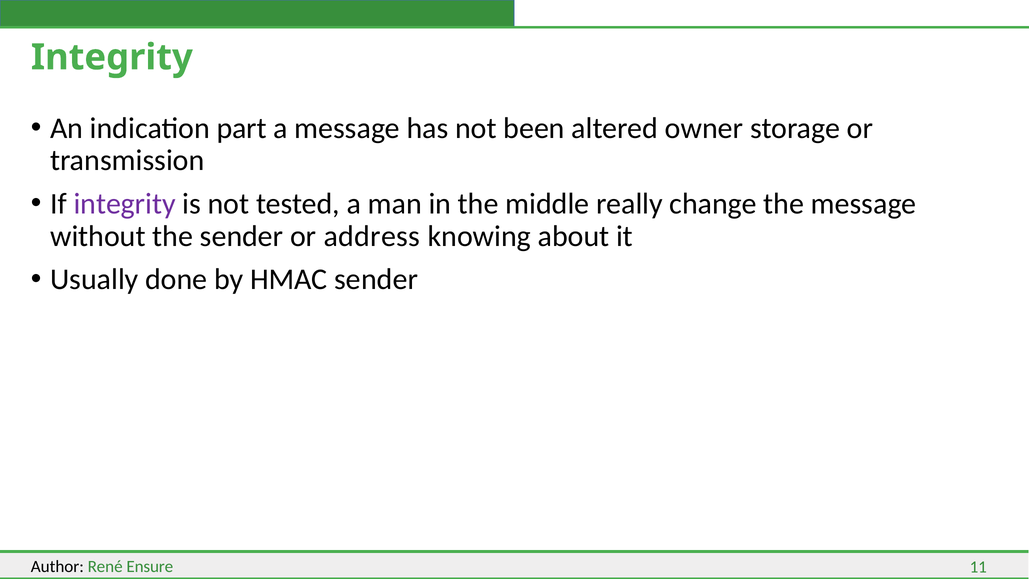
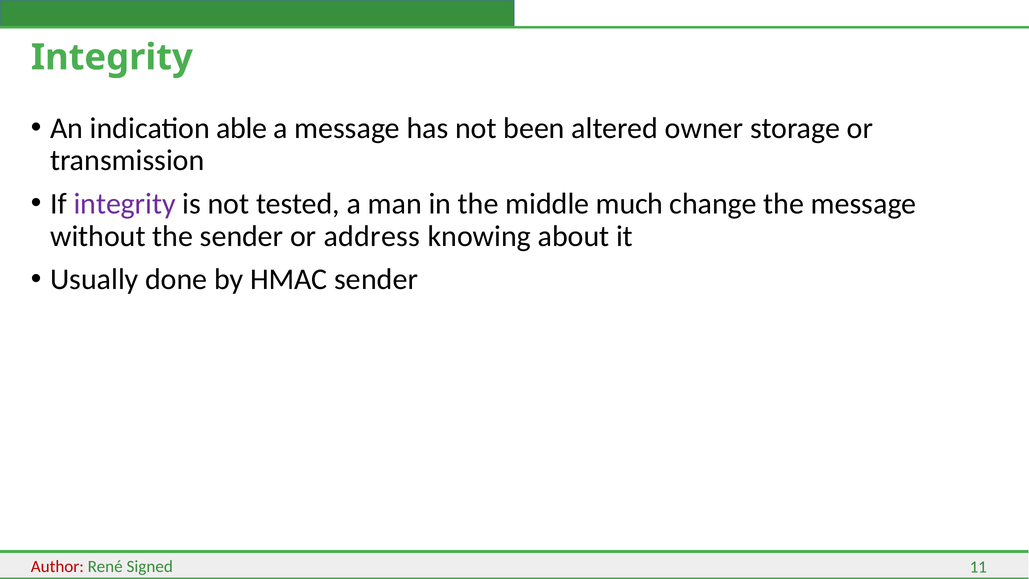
part: part -> able (242, 128)
really: really -> much (630, 204)
Author colour: black -> red (57, 566)
Ensure: Ensure -> Signed (150, 566)
